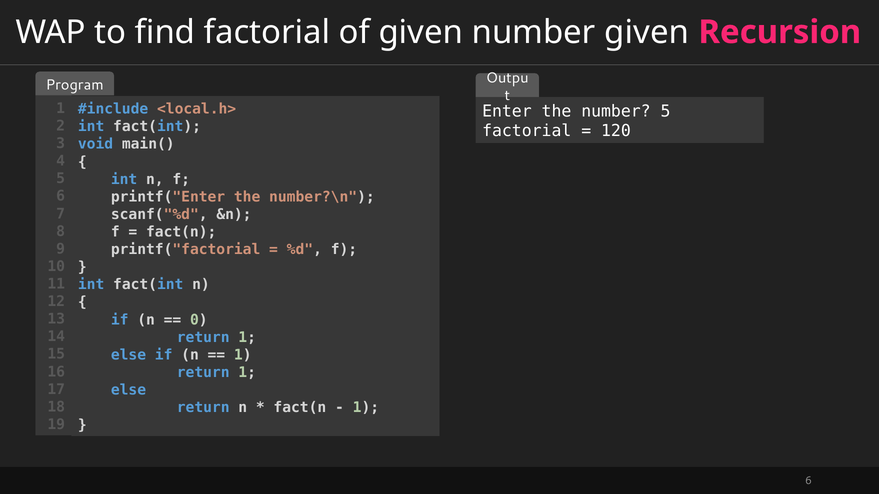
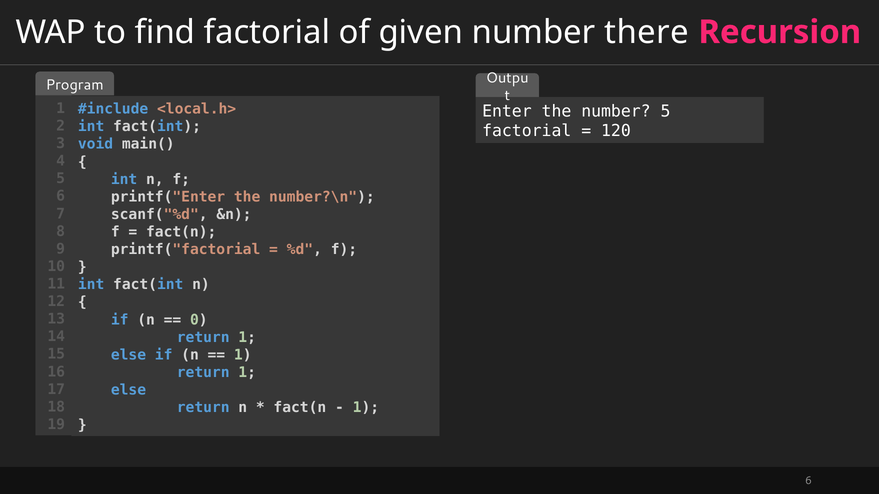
number given: given -> there (647, 32)
